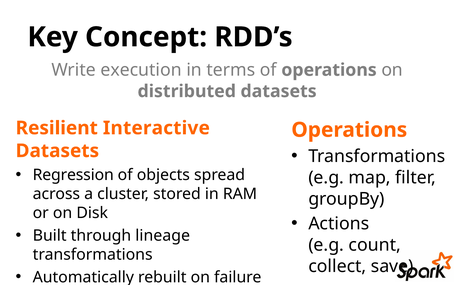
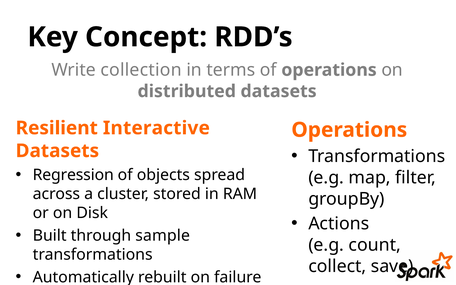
execution: execution -> collection (141, 70)
lineage: lineage -> sample (163, 236)
